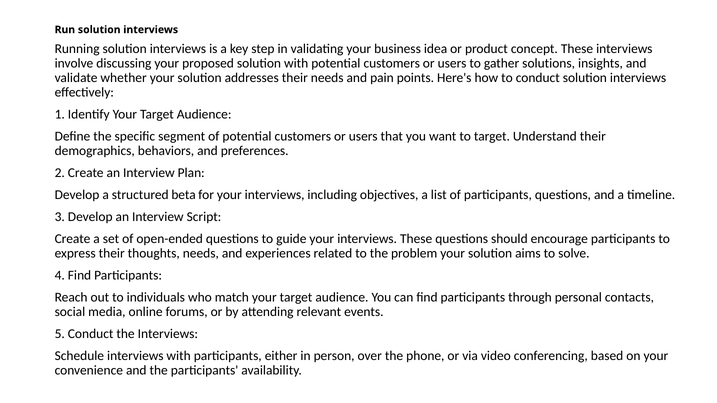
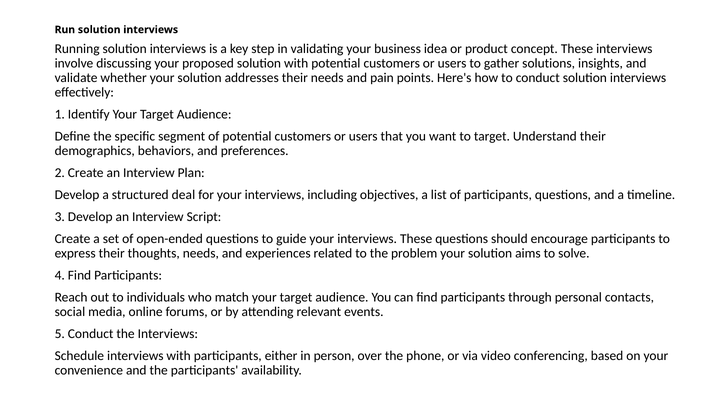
beta: beta -> deal (183, 195)
